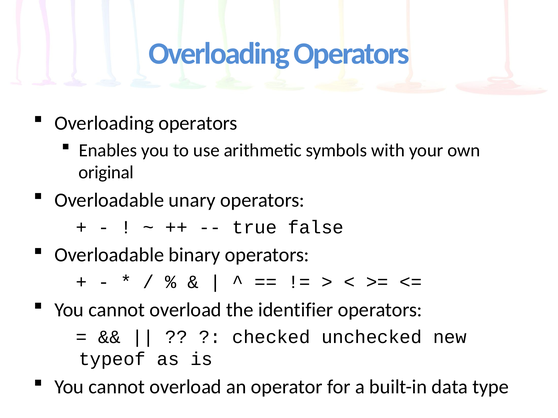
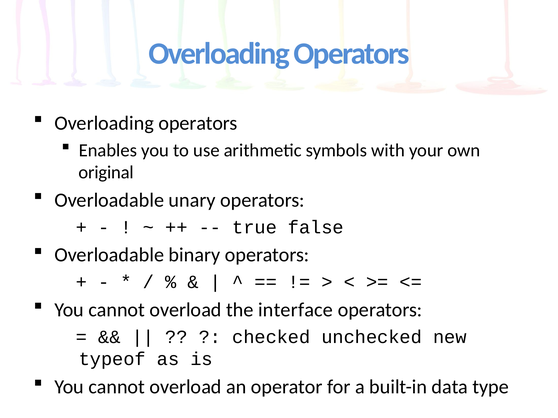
identifier: identifier -> interface (296, 310)
